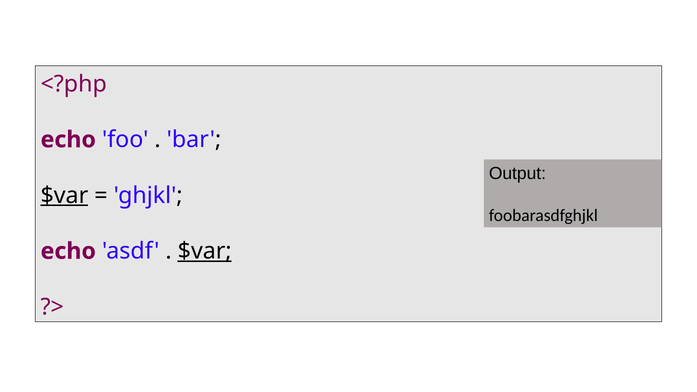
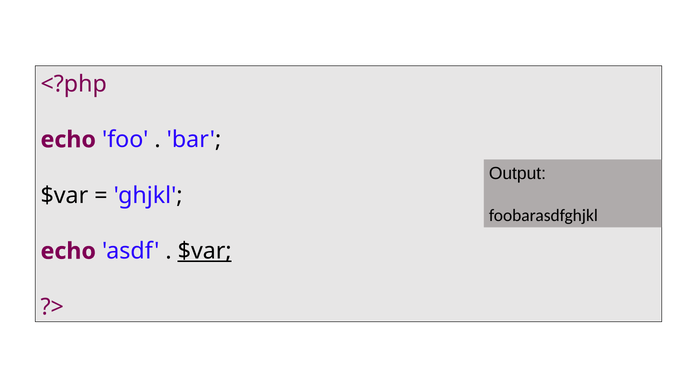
$var underline: present -> none (64, 195)
